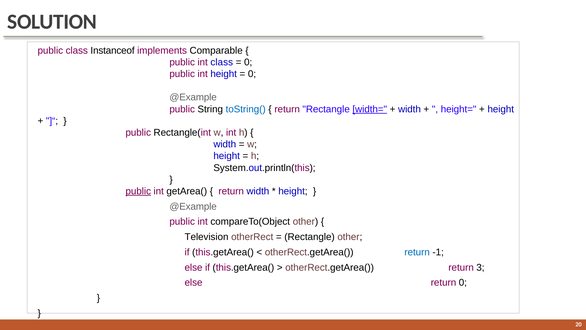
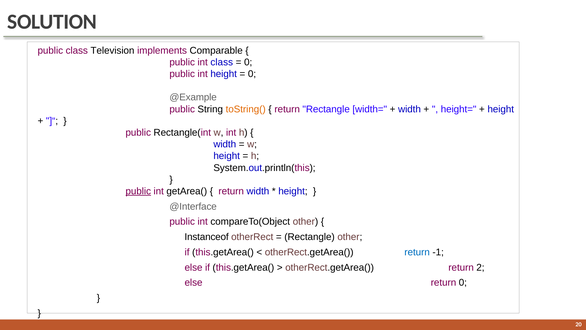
Instanceof: Instanceof -> Television (112, 50)
toString( colour: blue -> orange (246, 109)
width= underline: present -> none (370, 109)
@Example: @Example -> @Interface (193, 206)
Television: Television -> Instanceof (207, 237)
3: 3 -> 2 (480, 267)
